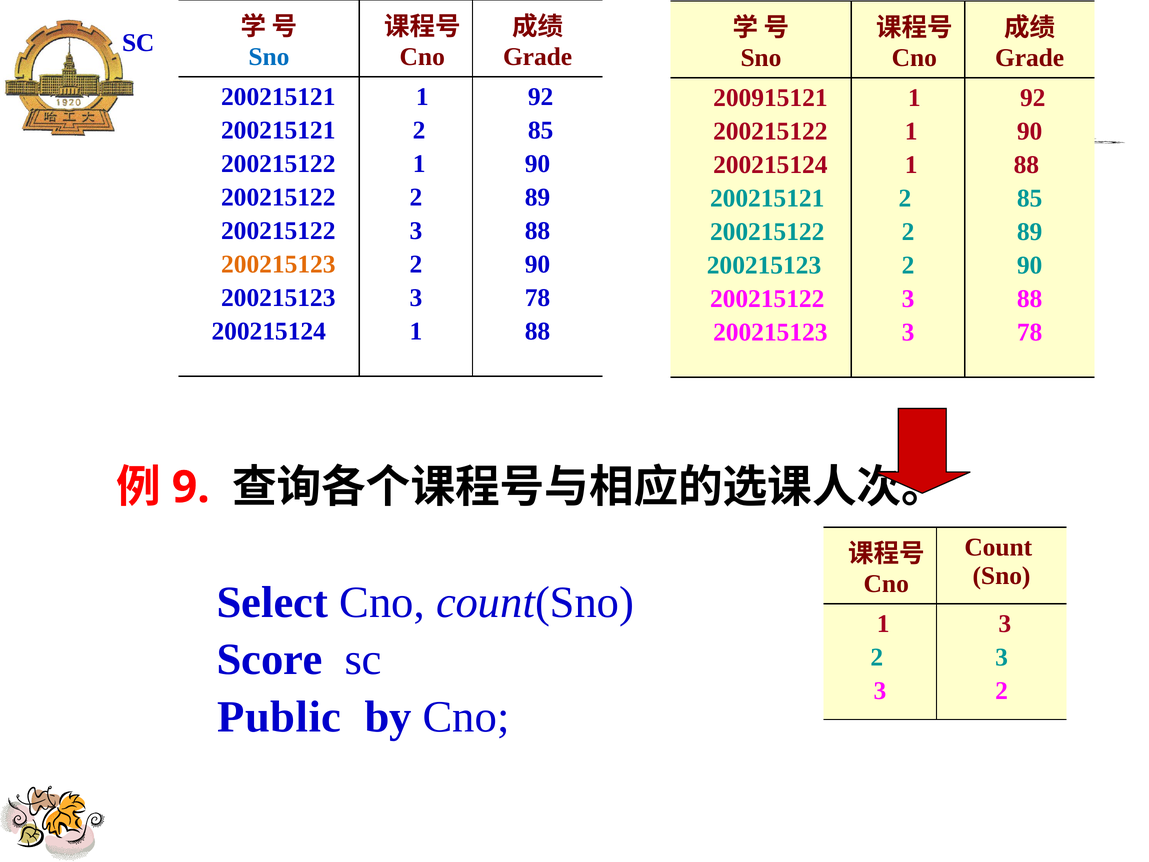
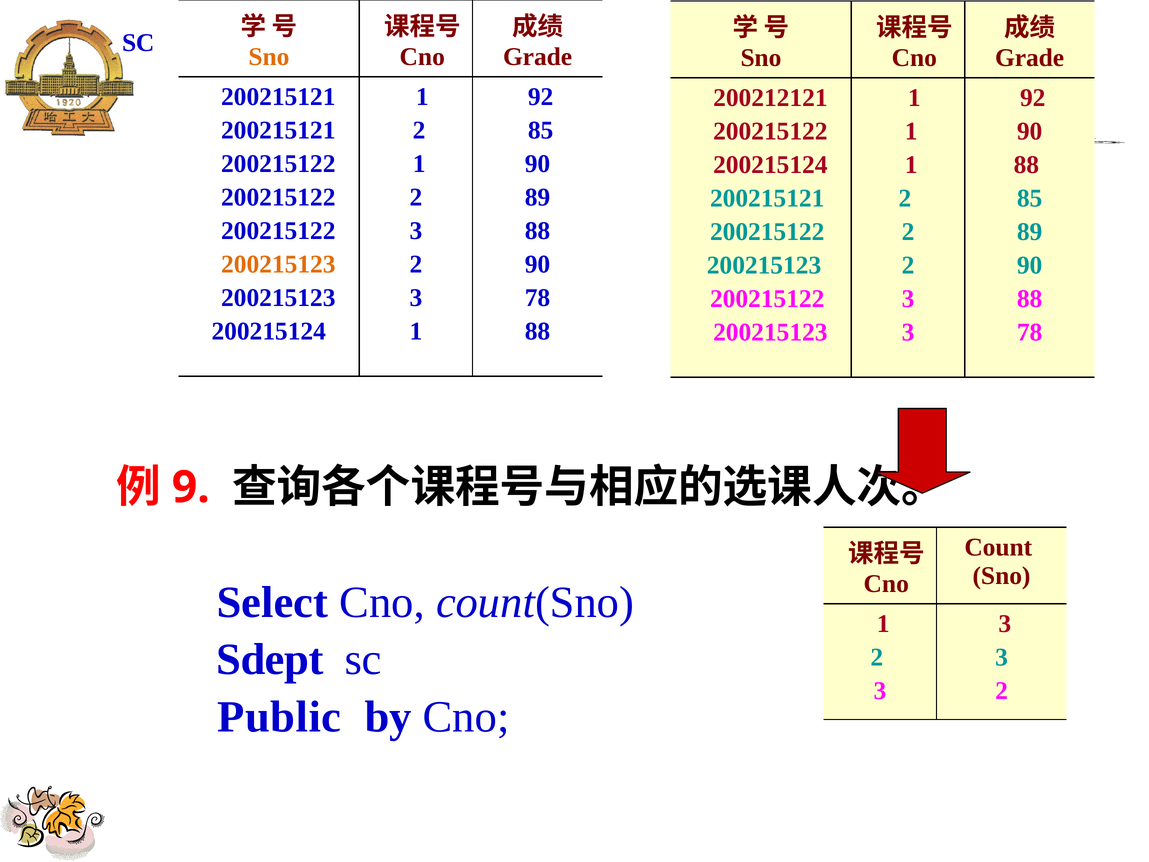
Sno colour: blue -> orange (269, 57)
200915121: 200915121 -> 200212121 (770, 98)
Score: Score -> Sdept (270, 660)
